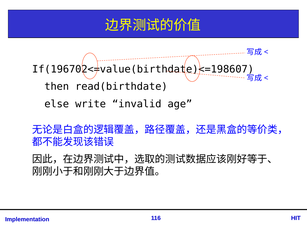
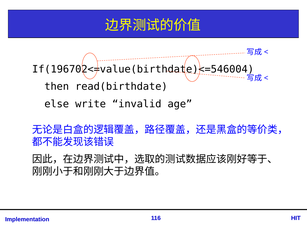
If(196702<=value(birthdate)<=198607: If(196702<=value(birthdate)<=198607 -> If(196702<=value(birthdate)<=546004 (143, 69)
